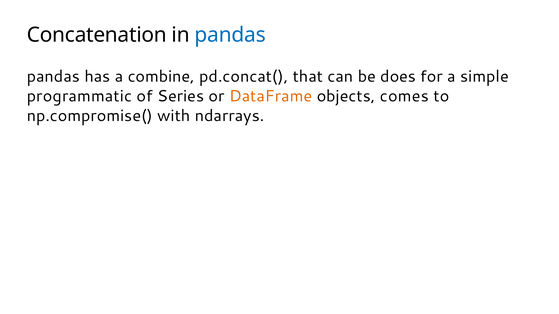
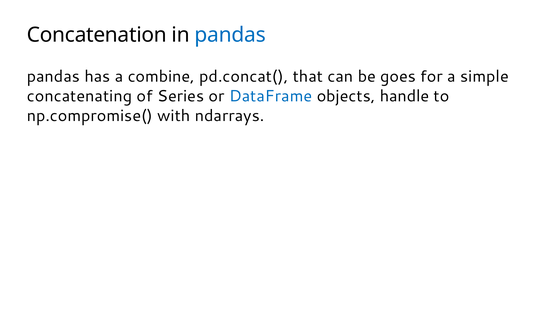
does: does -> goes (398, 77)
programmatic: programmatic -> concatenating (79, 96)
DataFrame colour: orange -> blue (271, 96)
comes: comes -> handle (404, 96)
